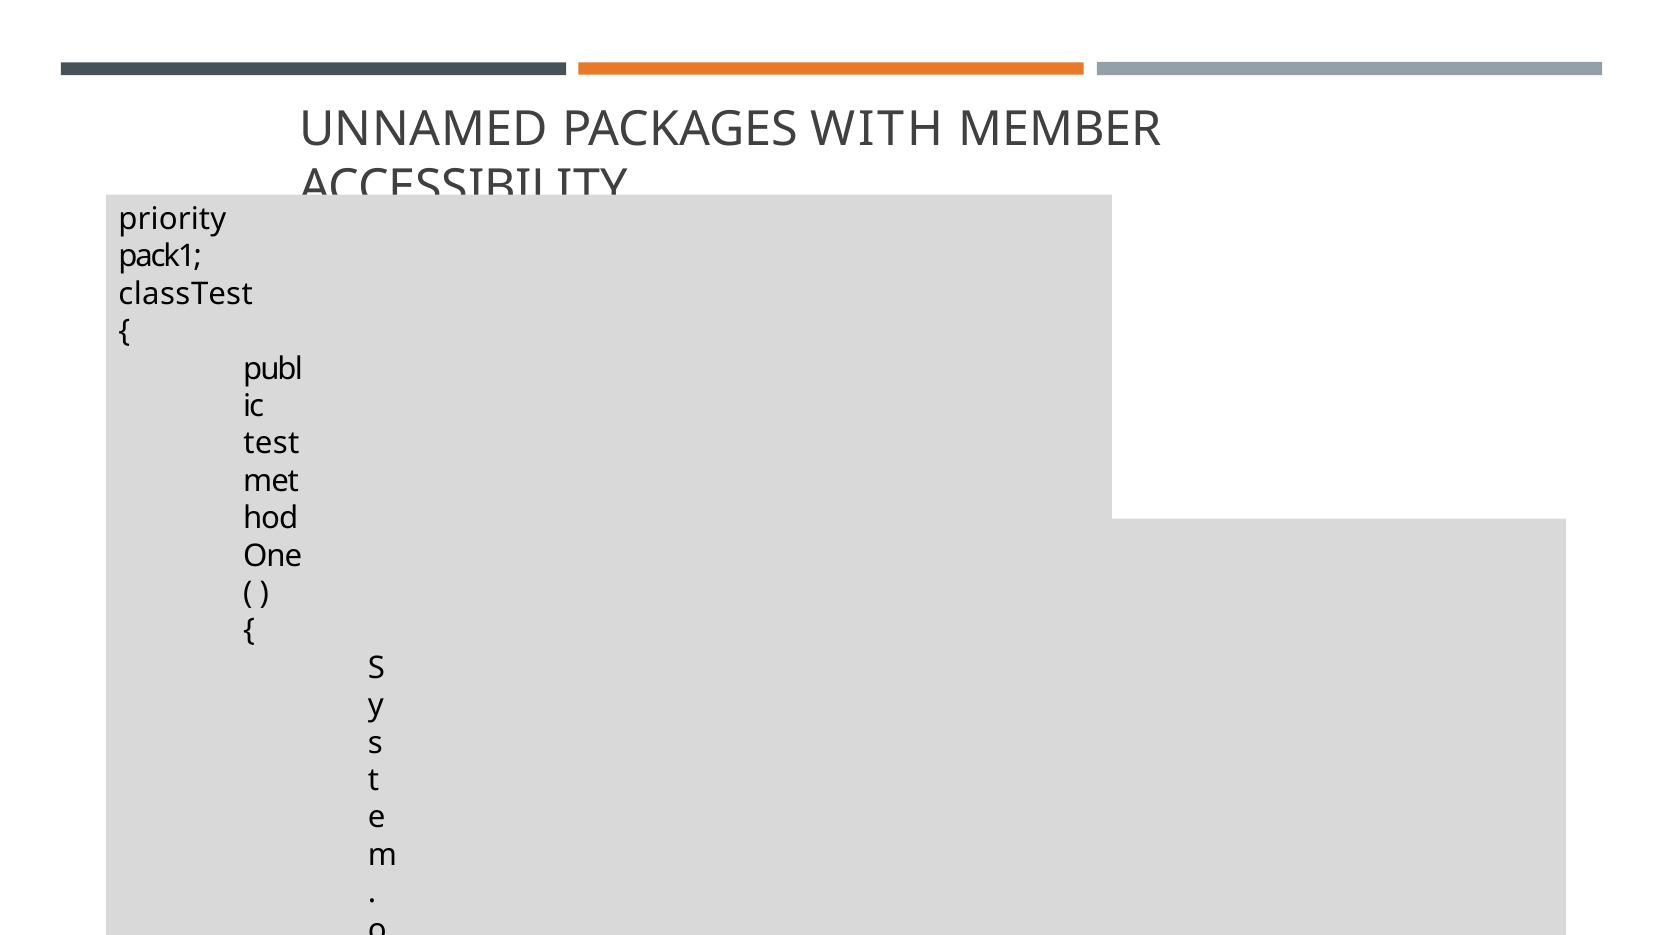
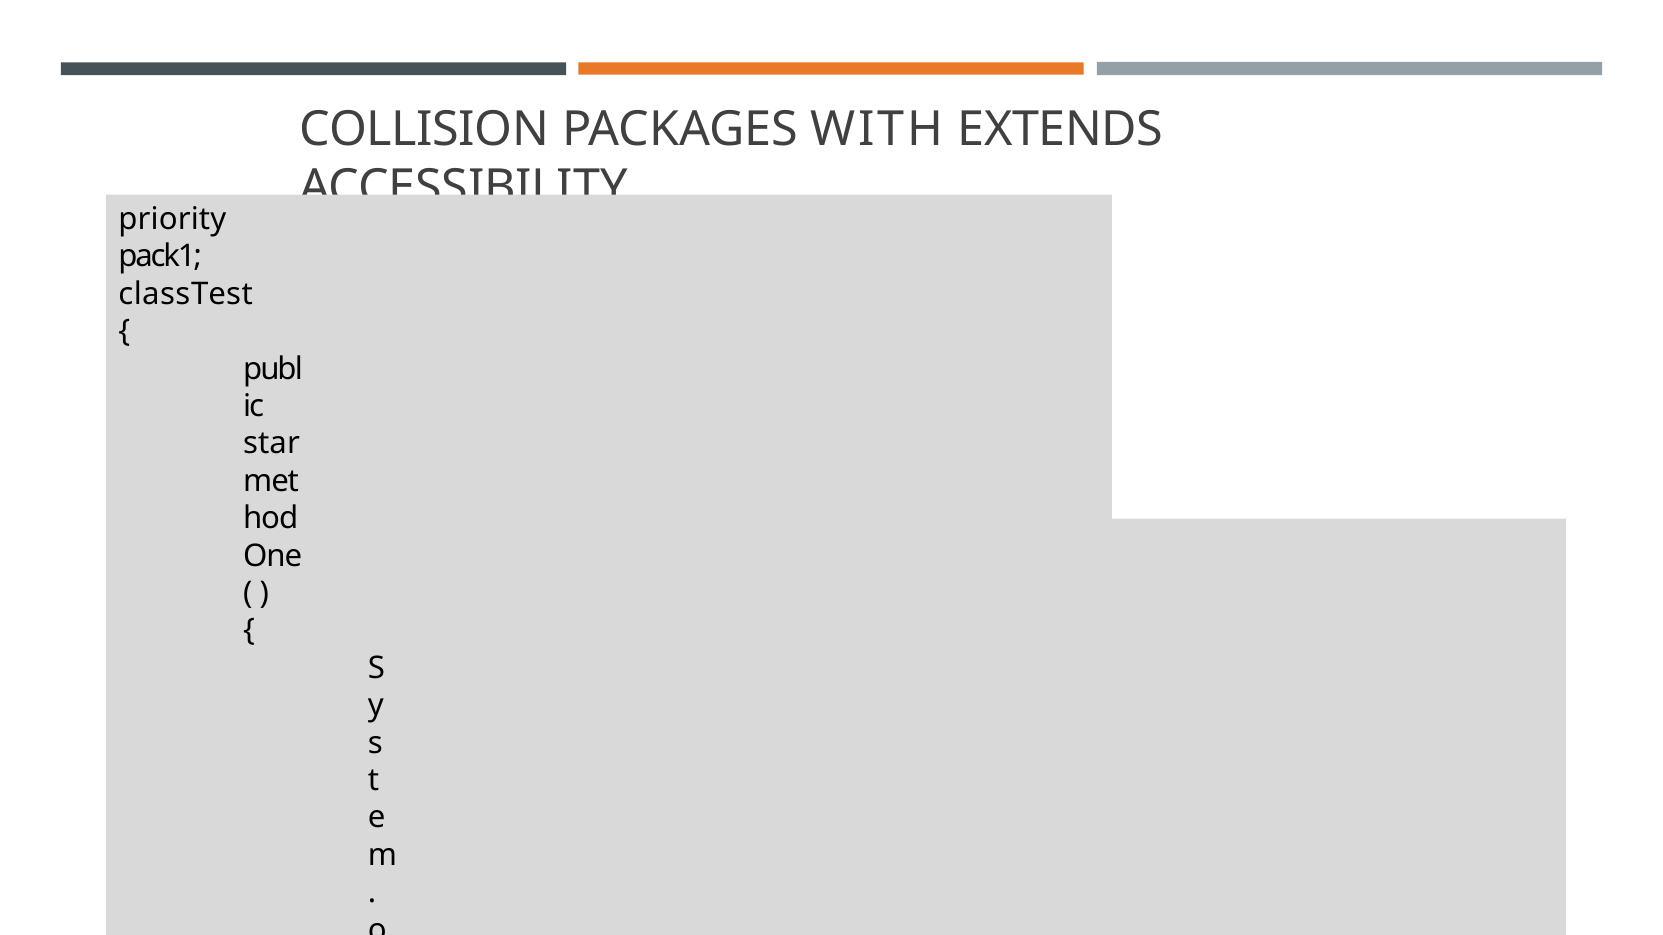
UNNAMED: UNNAMED -> COLLISION (424, 130)
MEMBER: MEMBER -> EXTENDS (1060, 130)
test: test -> star (272, 444)
